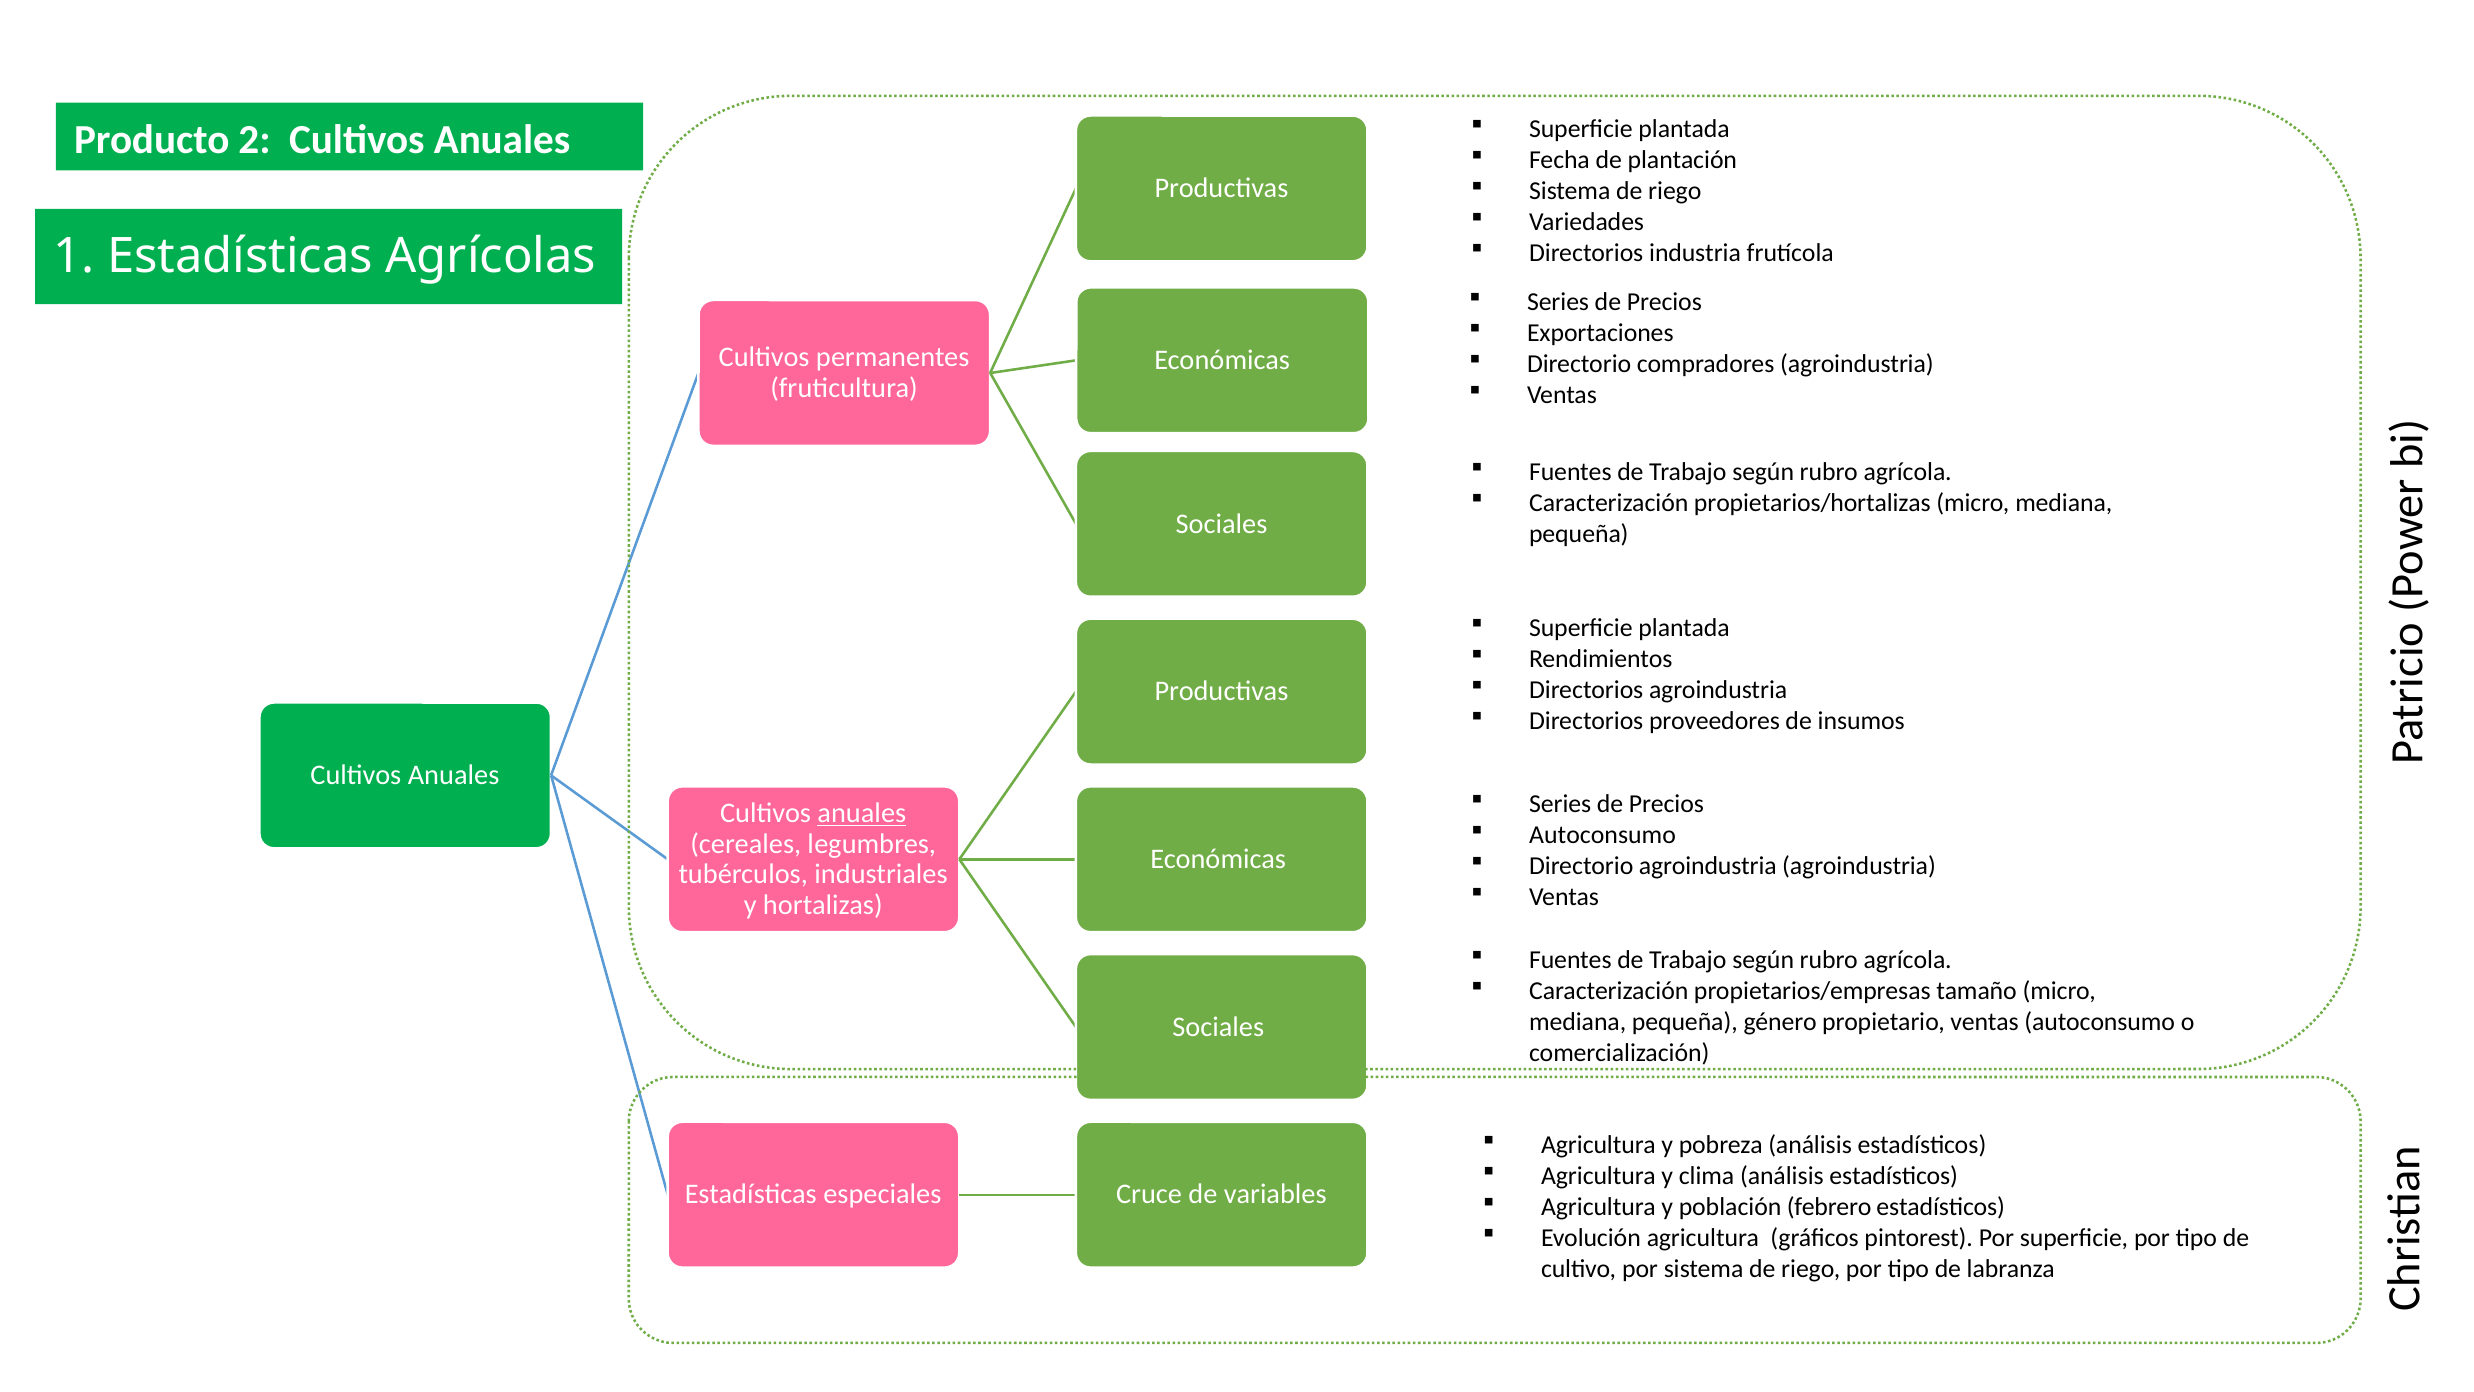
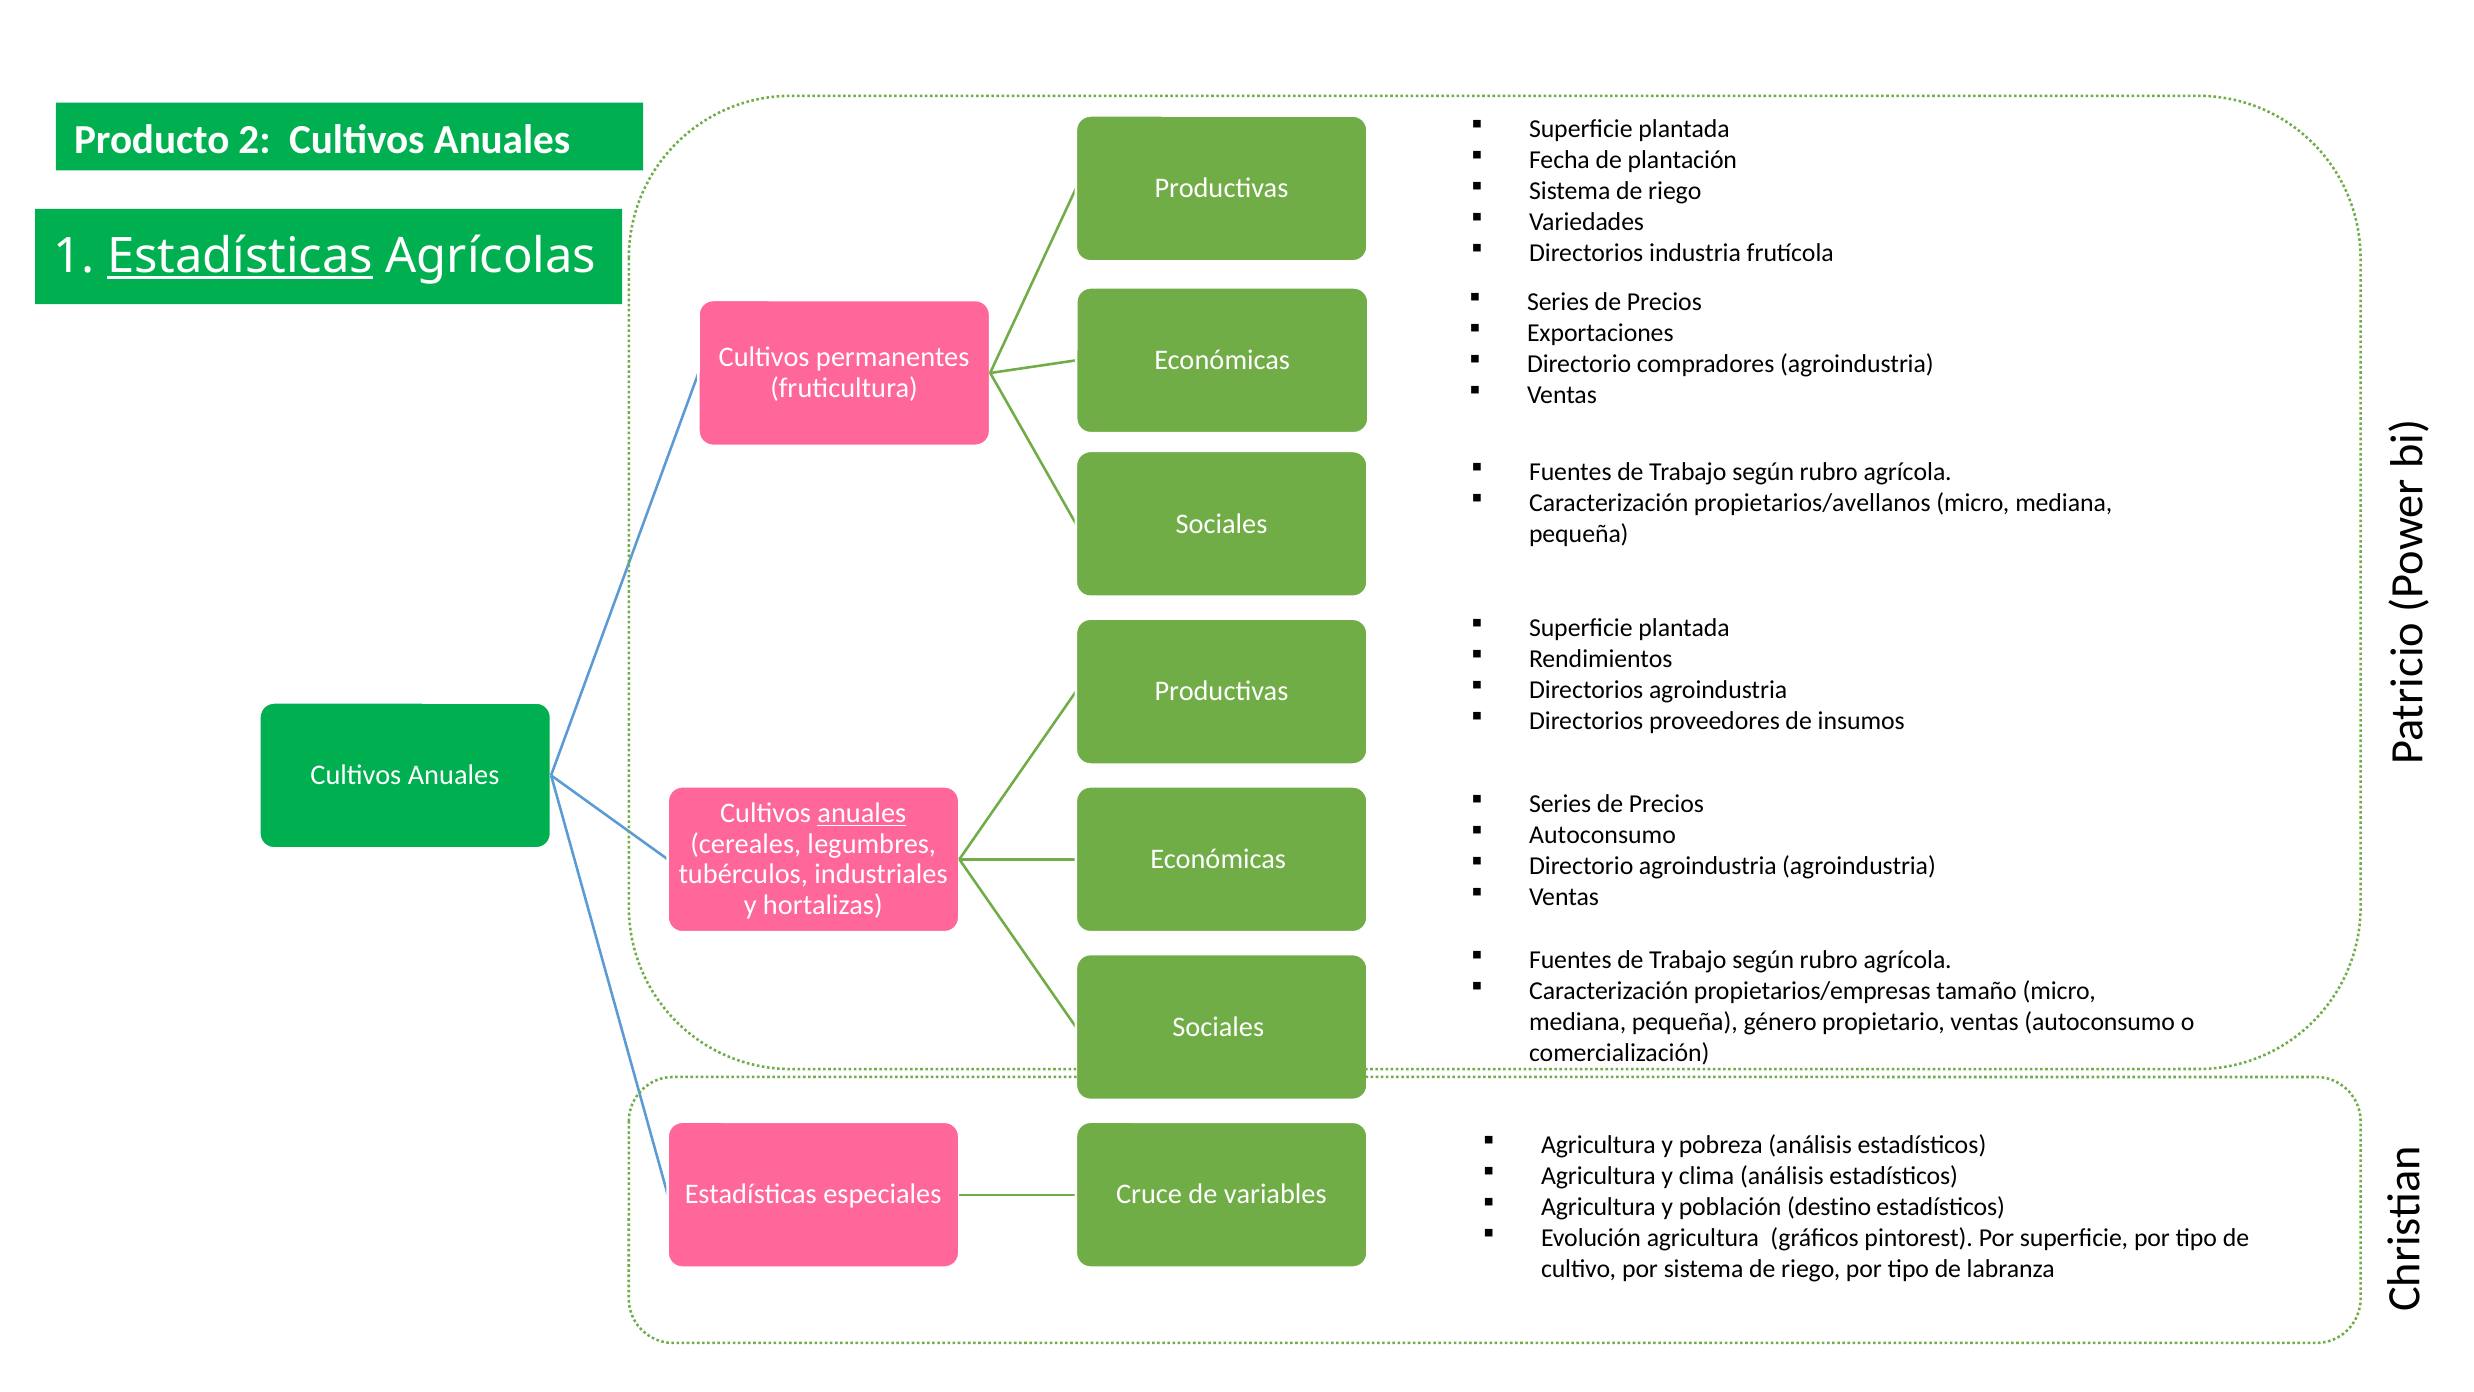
Estadísticas underline: none -> present (240, 256)
propietarios/hortalizas: propietarios/hortalizas -> propietarios/avellanos (1812, 503)
febrero: febrero -> destino (1829, 1207)
